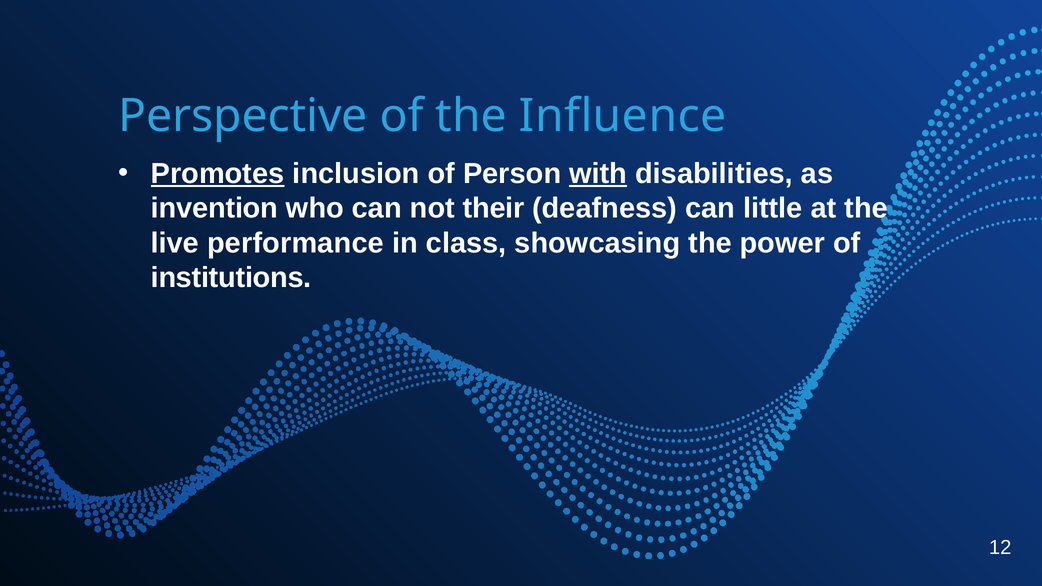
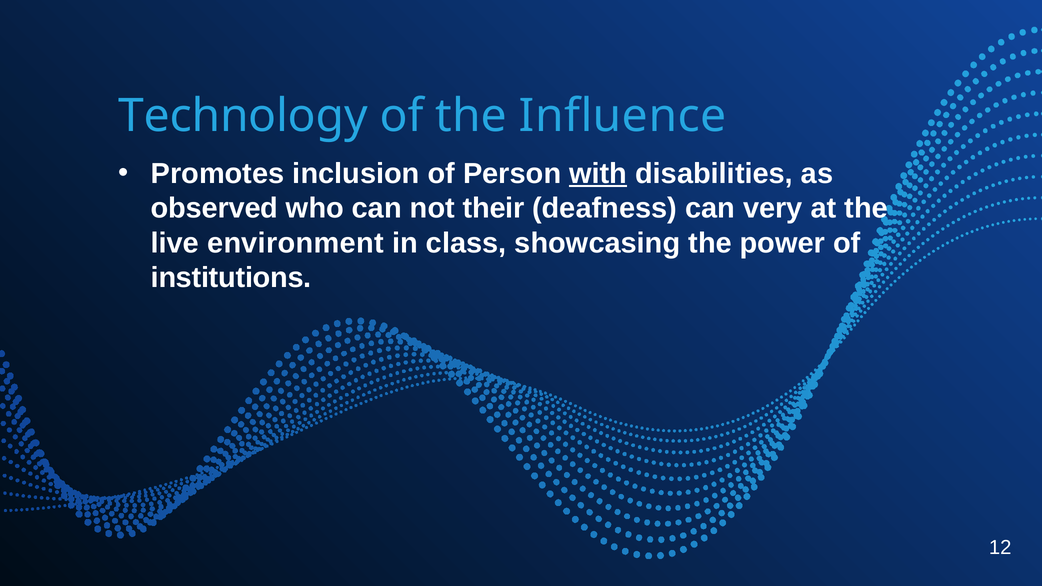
Perspective: Perspective -> Technology (243, 116)
Promotes underline: present -> none (218, 174)
invention: invention -> observed (214, 208)
little: little -> very (773, 208)
performance: performance -> environment (295, 243)
